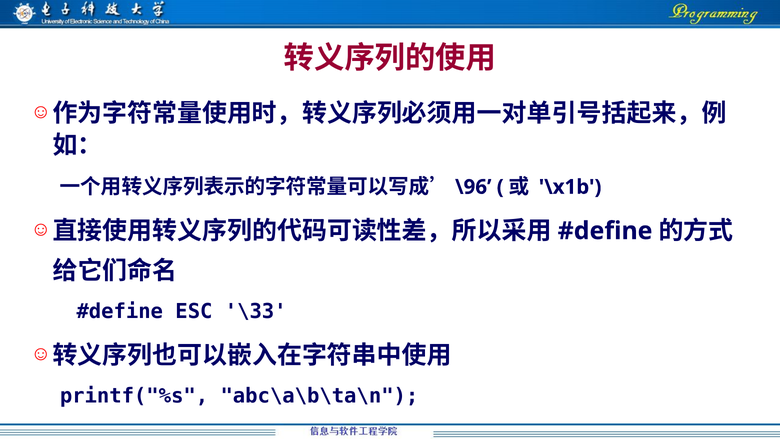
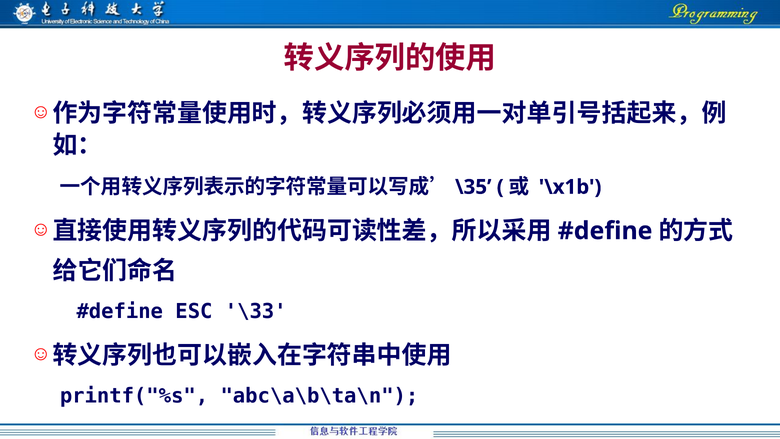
\96: \96 -> \35 (473, 187)
